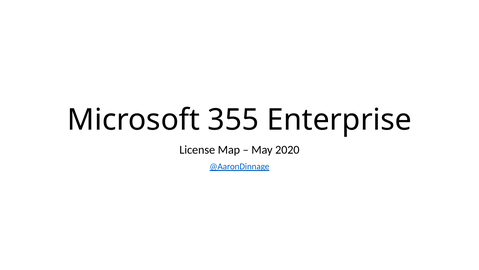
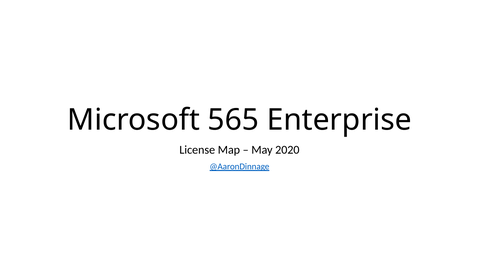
355: 355 -> 565 (233, 120)
